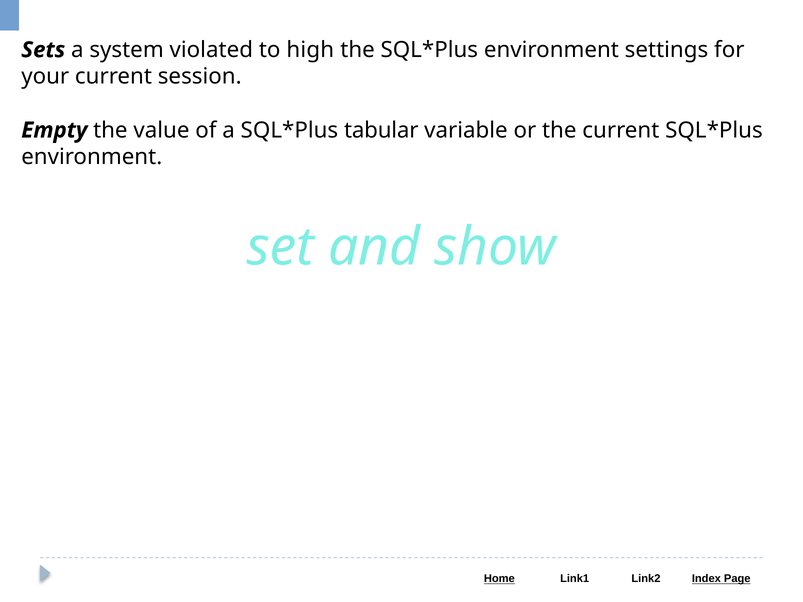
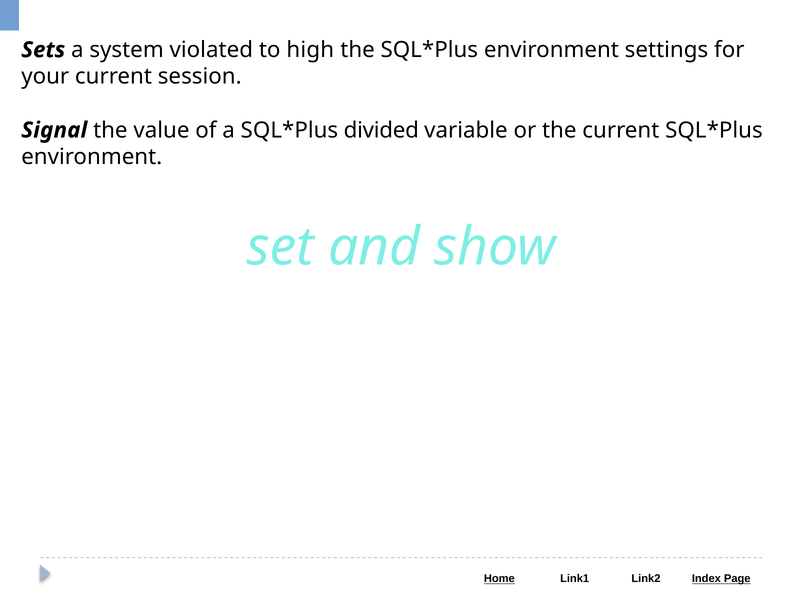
Empty: Empty -> Signal (54, 130)
tabular: tabular -> divided (381, 130)
